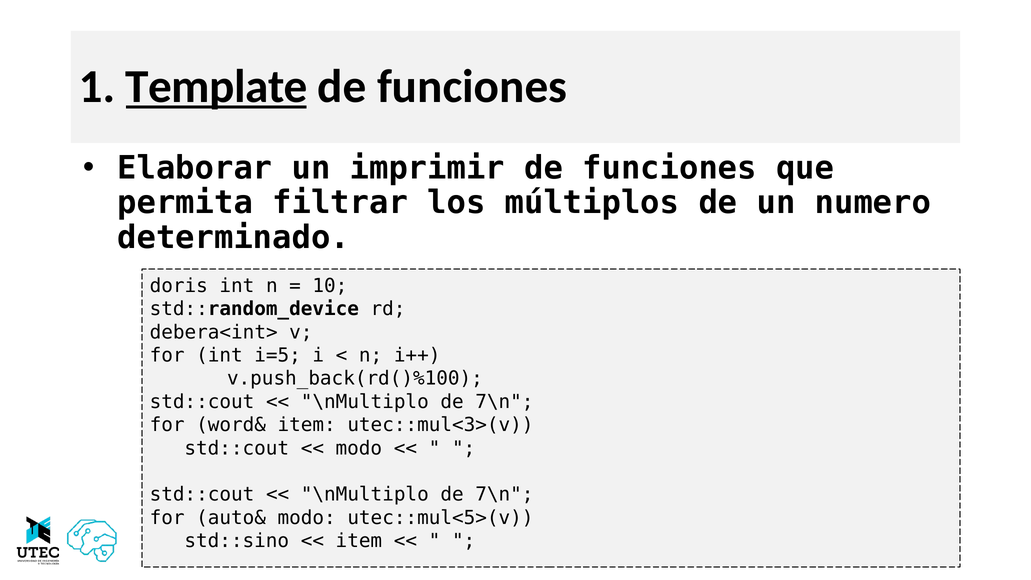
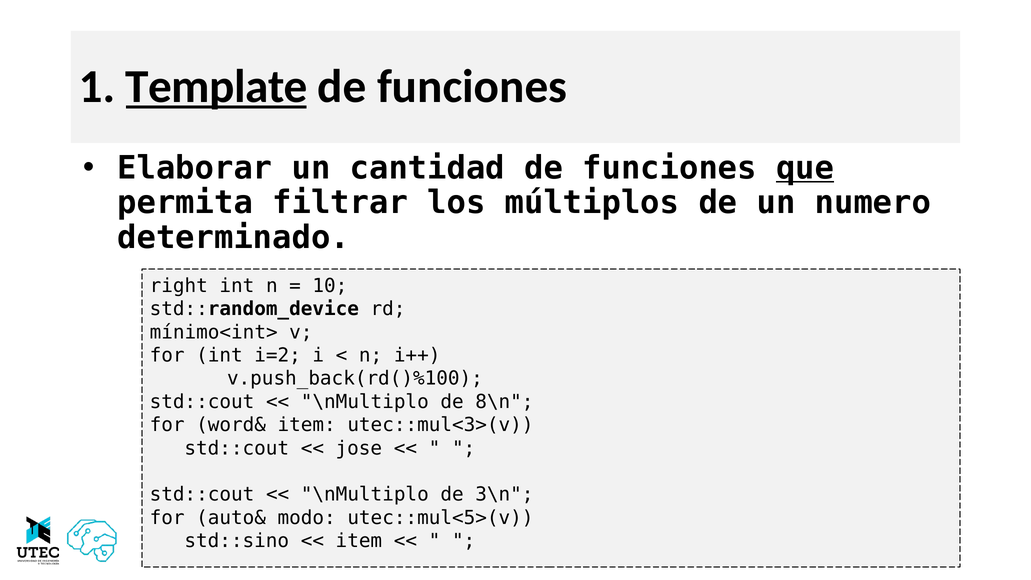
imprimir: imprimir -> cantidad (427, 168)
que underline: none -> present (805, 168)
doris: doris -> right (179, 286)
debera<int>: debera<int> -> mínimo<int> (214, 332)
i=5: i=5 -> i=2 (278, 355)
7\n: 7\n -> 8\n (504, 402)
modo: modo -> jose (359, 448)
7\n: 7\n -> 3\n (504, 494)
